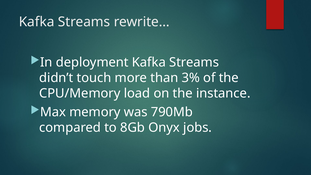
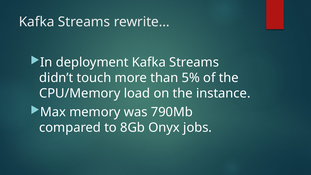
3%: 3% -> 5% (191, 78)
